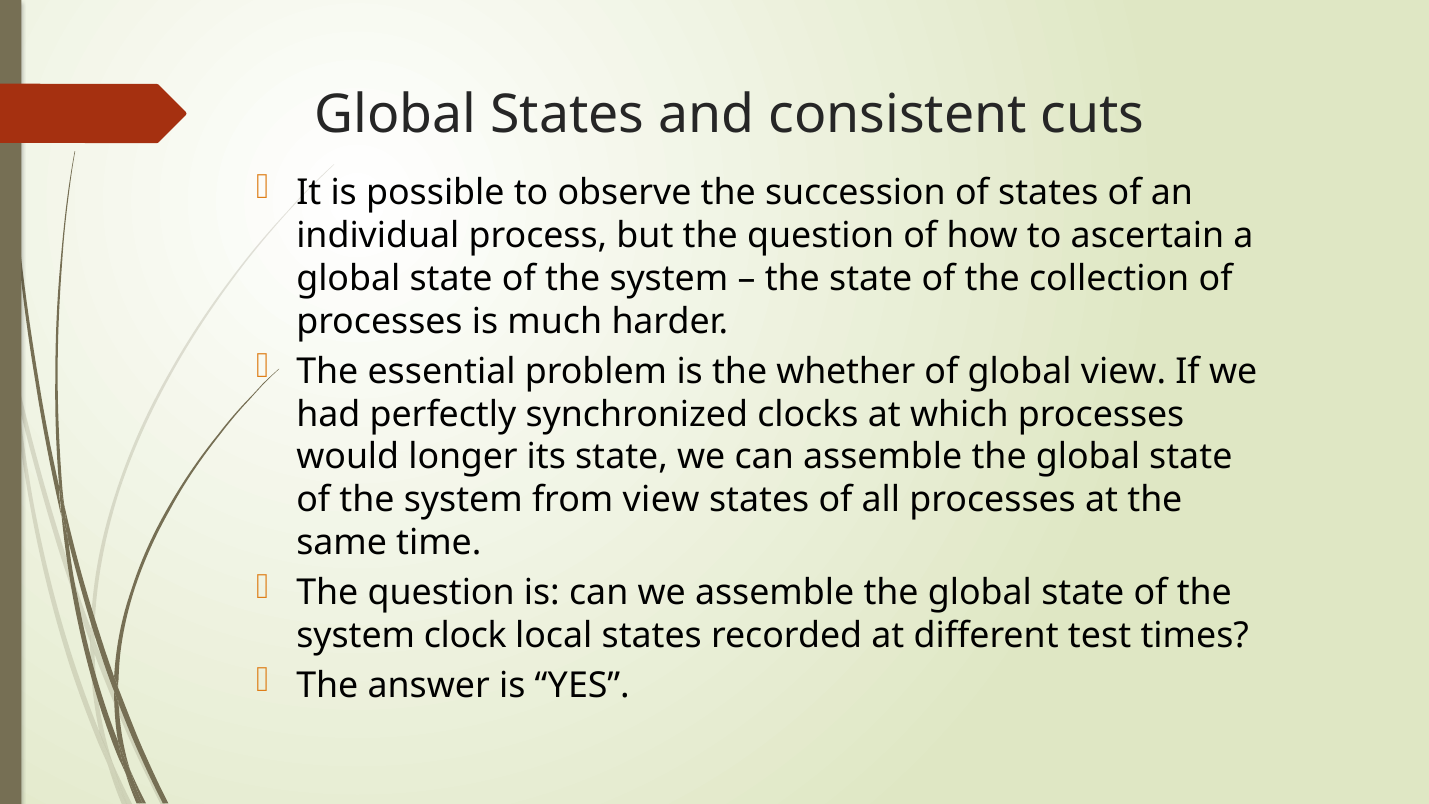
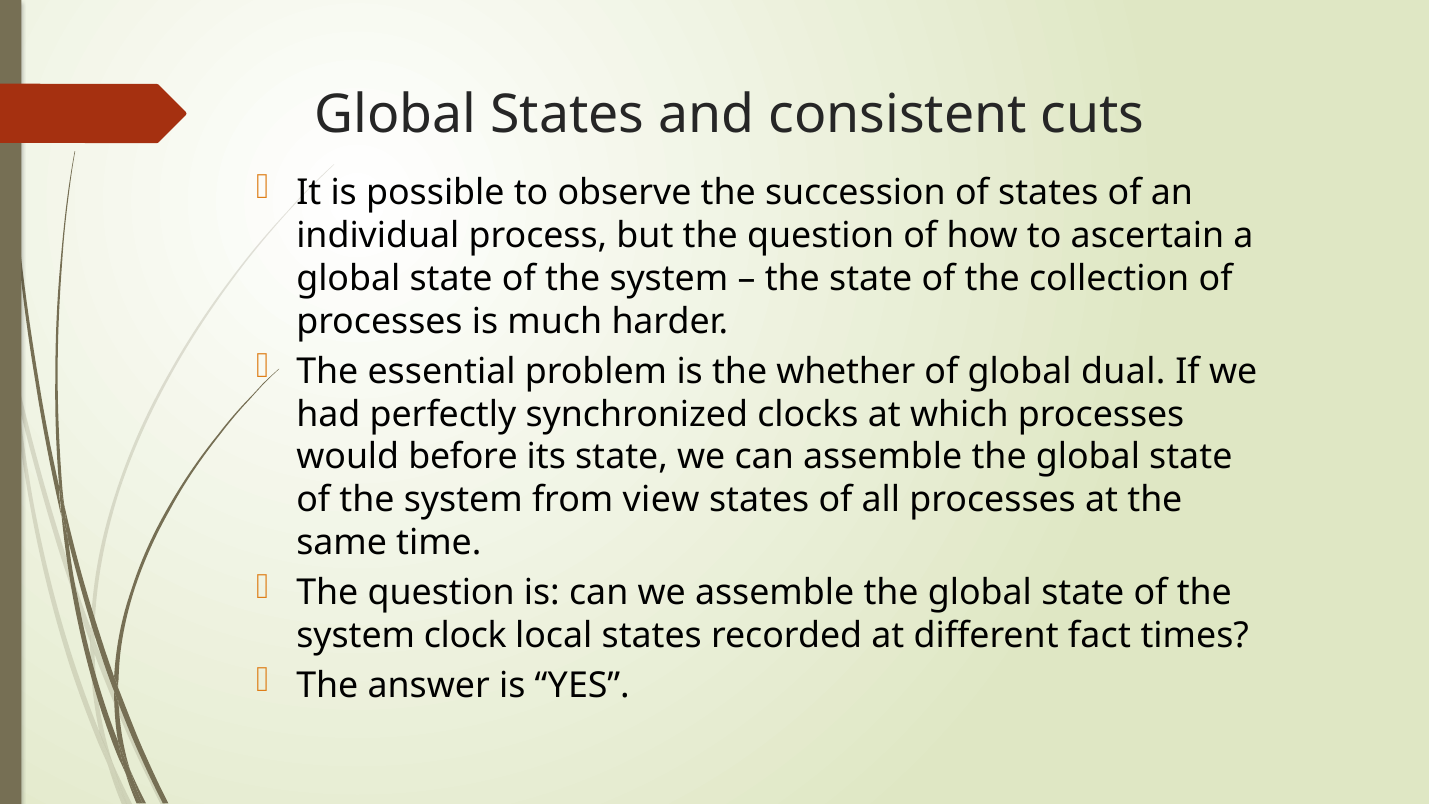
global view: view -> dual (1123, 371)
longer: longer -> before (463, 457)
test: test -> fact (1099, 636)
